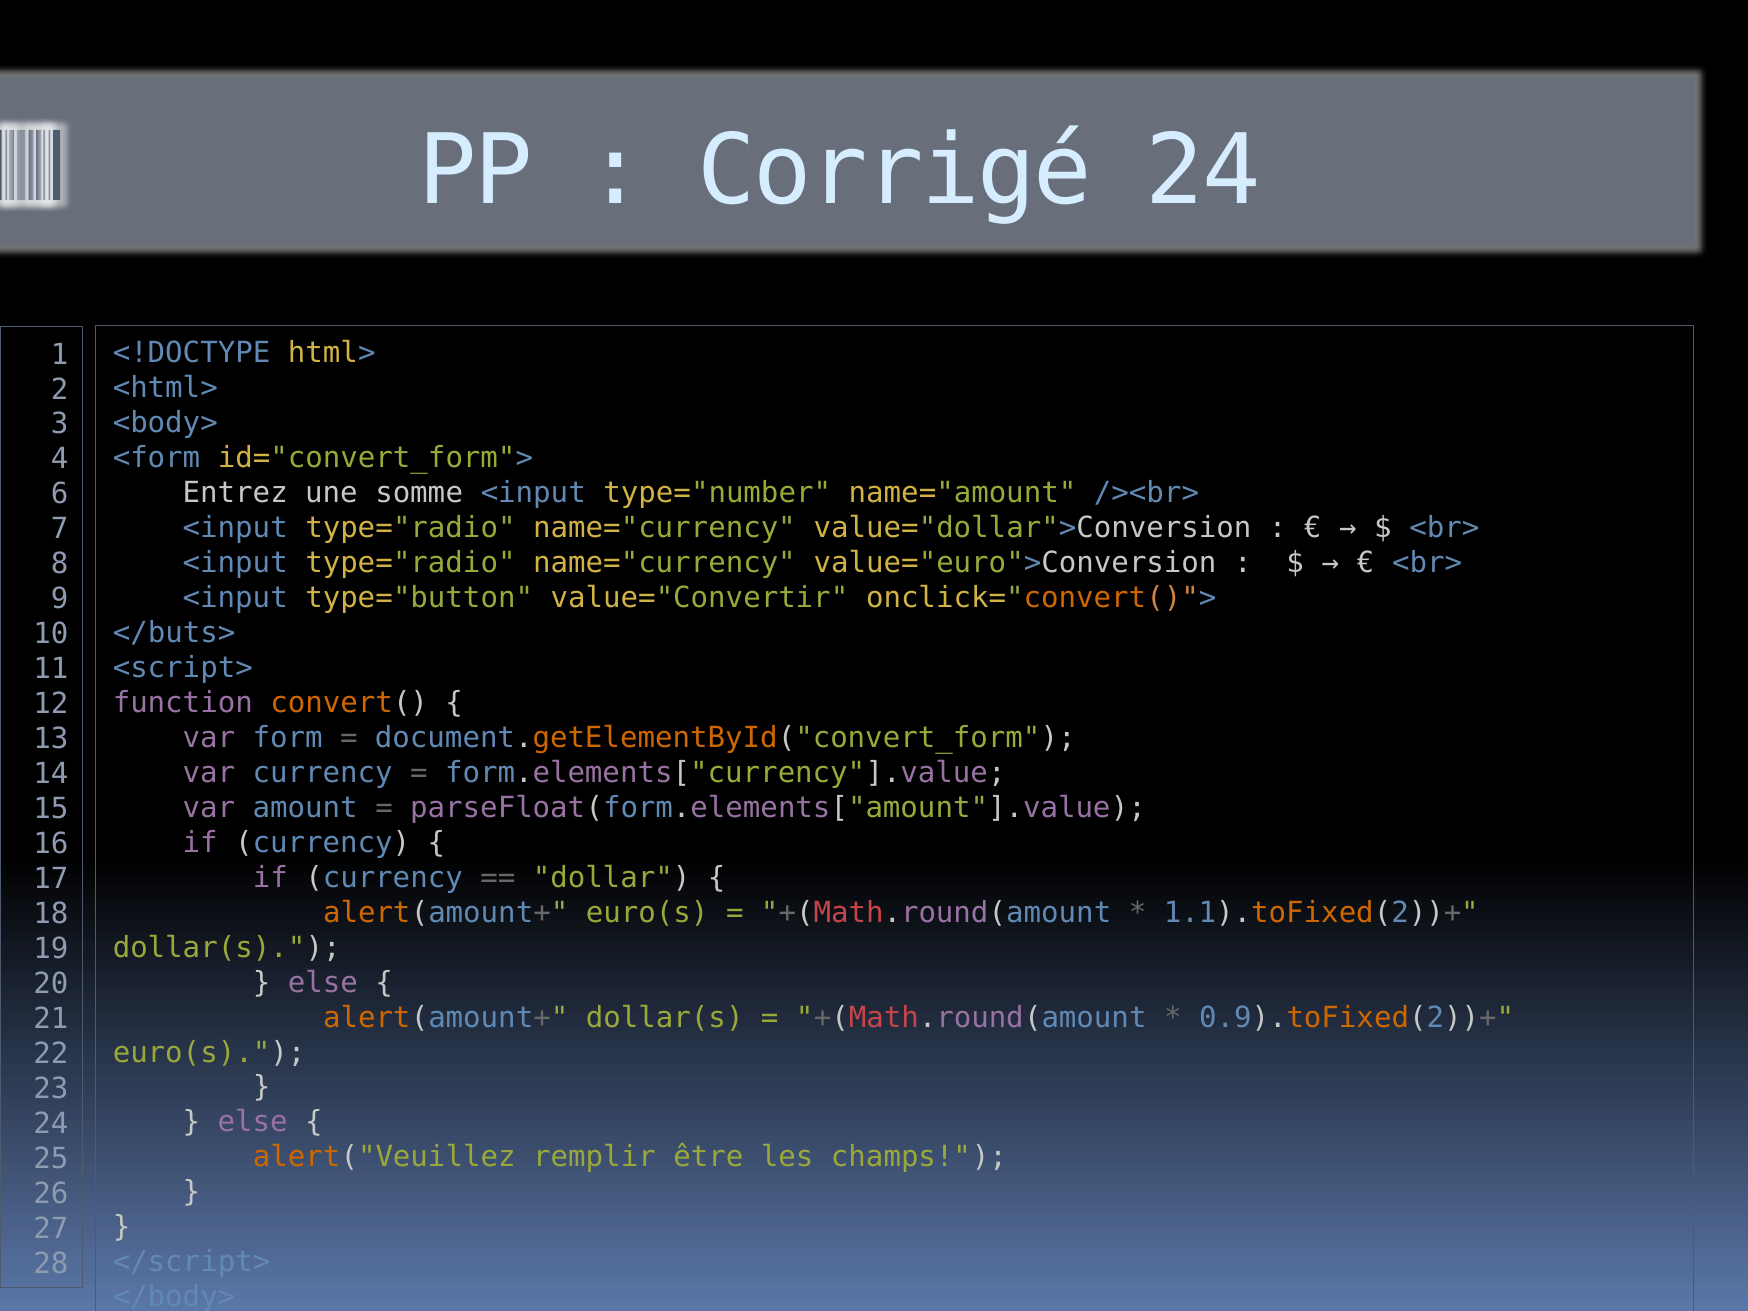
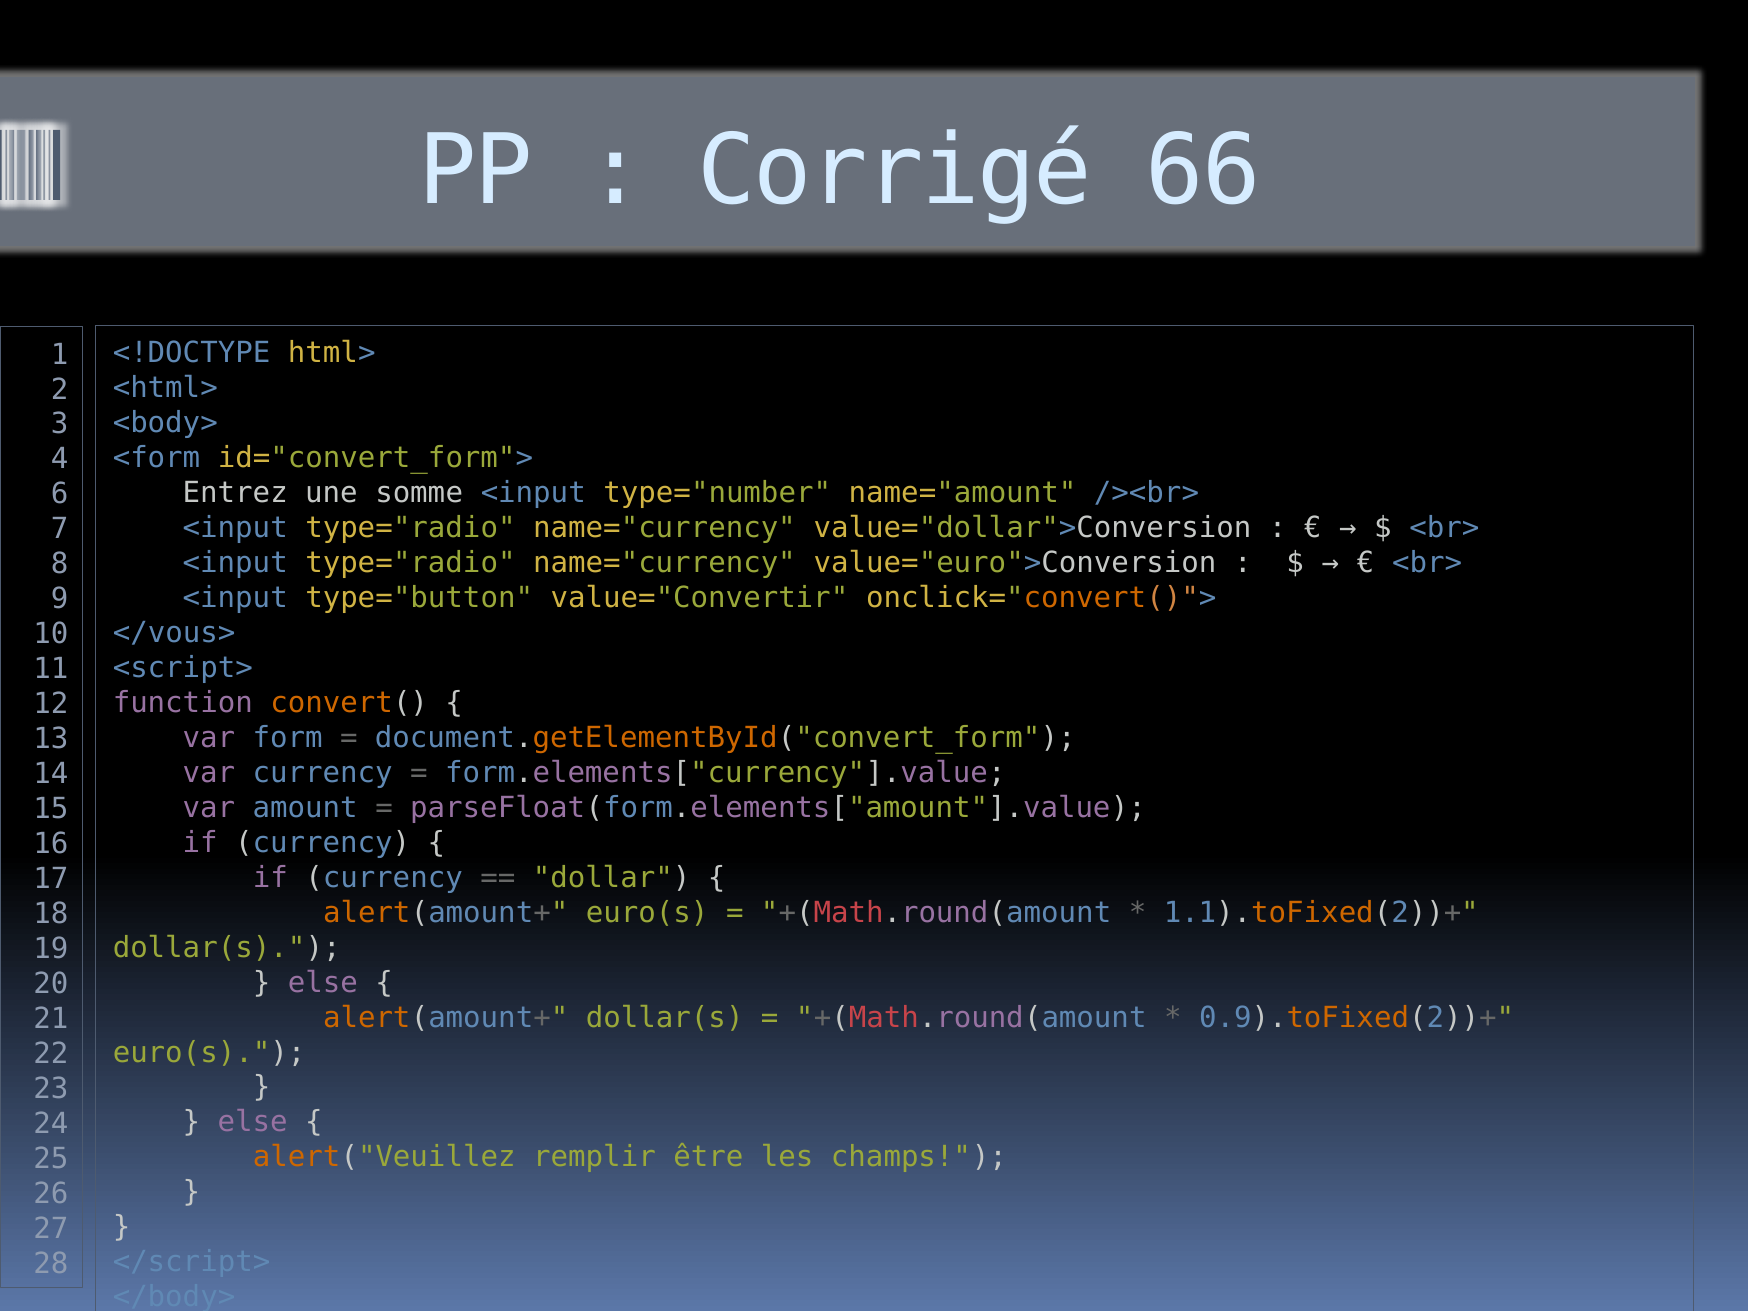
Corrigé 24: 24 -> 66 (1203, 171)
</buts>: </buts> -> </vous> (174, 633)
